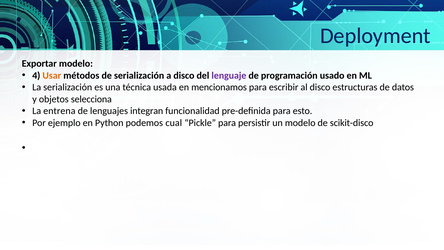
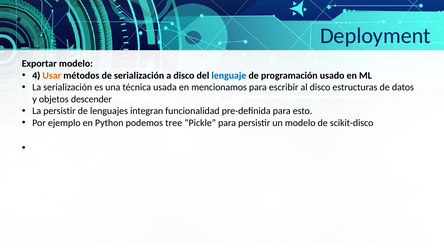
lenguaje colour: purple -> blue (229, 75)
selecciona: selecciona -> descender (91, 99)
La entrena: entrena -> persistir (59, 111)
cual: cual -> tree (174, 123)
